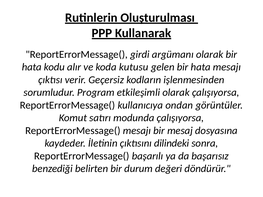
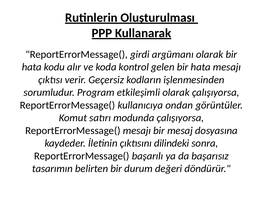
kutusu: kutusu -> kontrol (134, 67)
benzediği: benzediği -> tasarımın (52, 169)
